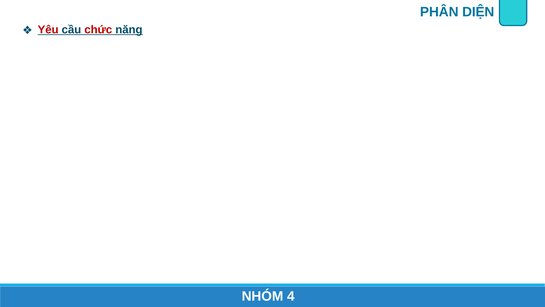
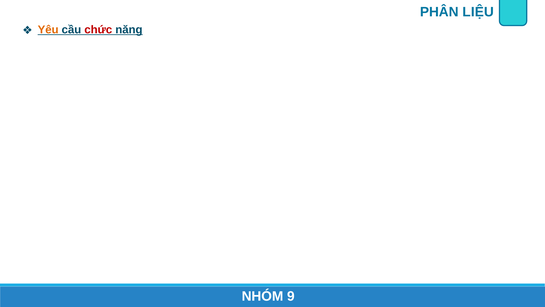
DIỆN: DIỆN -> LIỆU (478, 12)
Yêu colour: red -> orange (48, 30)
4: 4 -> 9 (291, 296)
